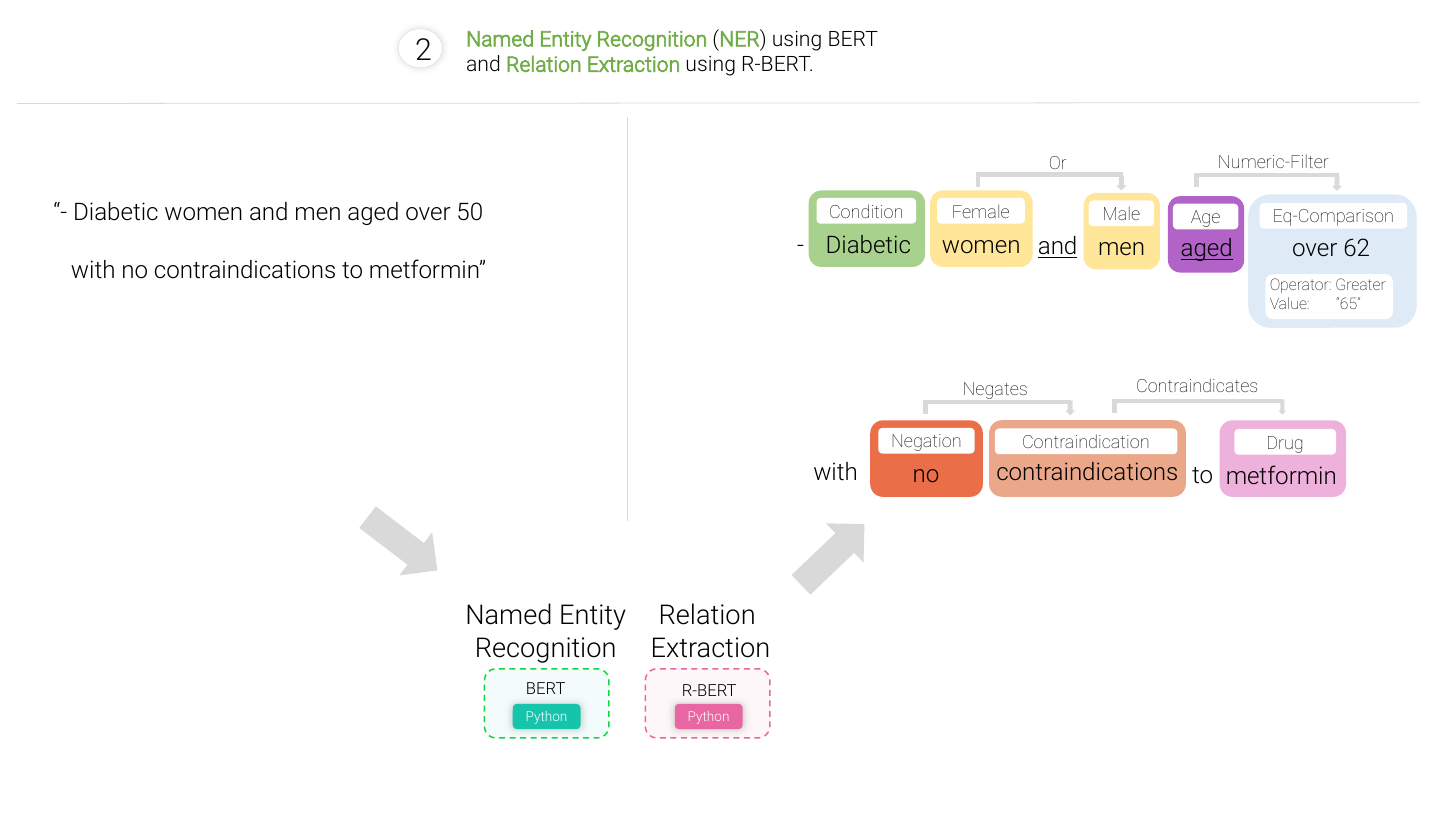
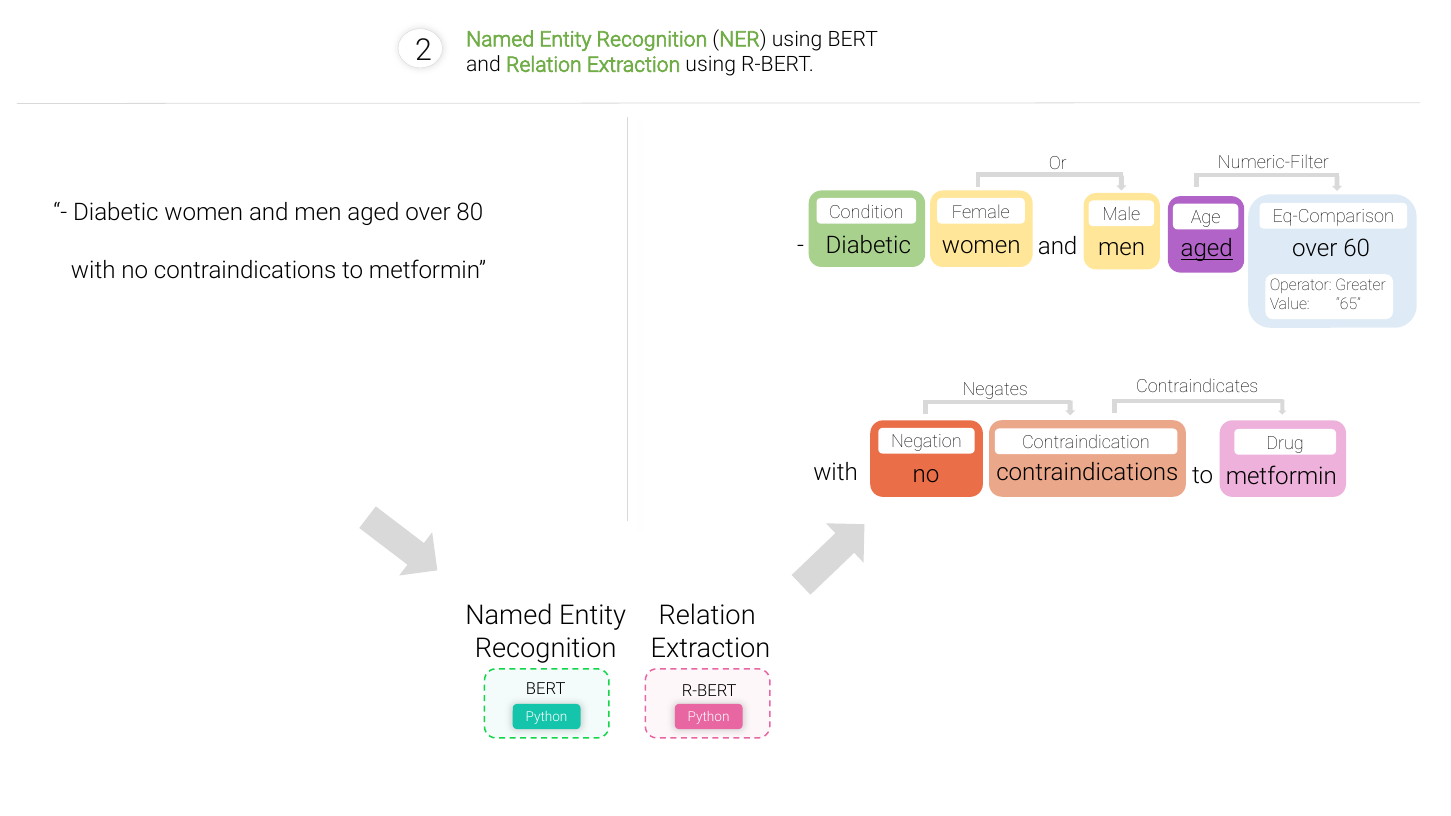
50: 50 -> 80 (470, 212)
and underline: present -> none (1058, 247)
62: 62 -> 60 (1357, 249)
